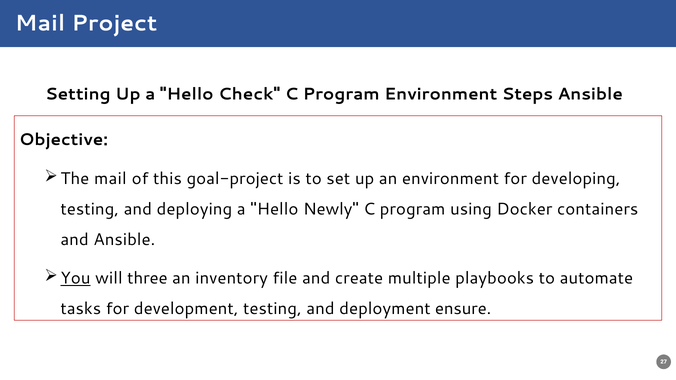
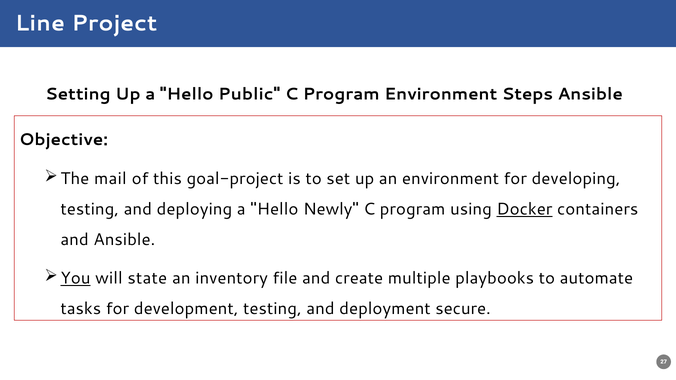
Mail: Mail -> Line (40, 23)
Check: Check -> Public (249, 94)
Docker underline: none -> present (524, 209)
three: three -> state (147, 279)
ensure: ensure -> secure (463, 309)
